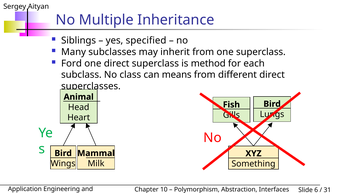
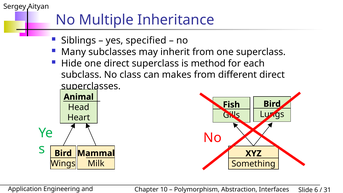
Ford: Ford -> Hide (72, 63)
means: means -> makes (177, 75)
